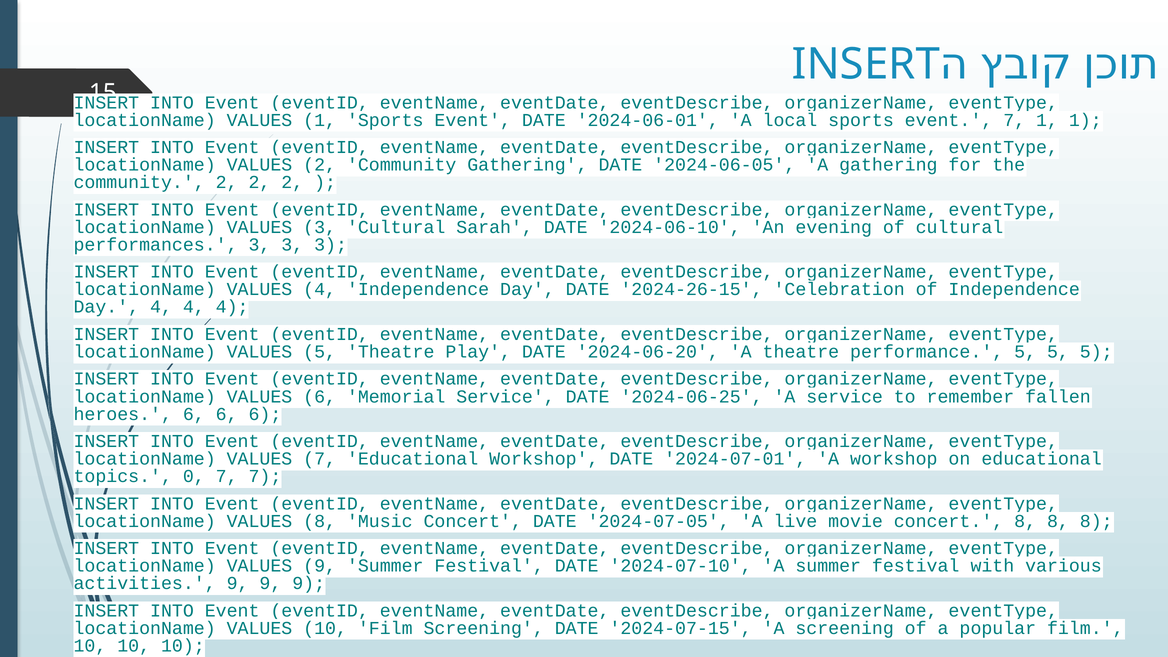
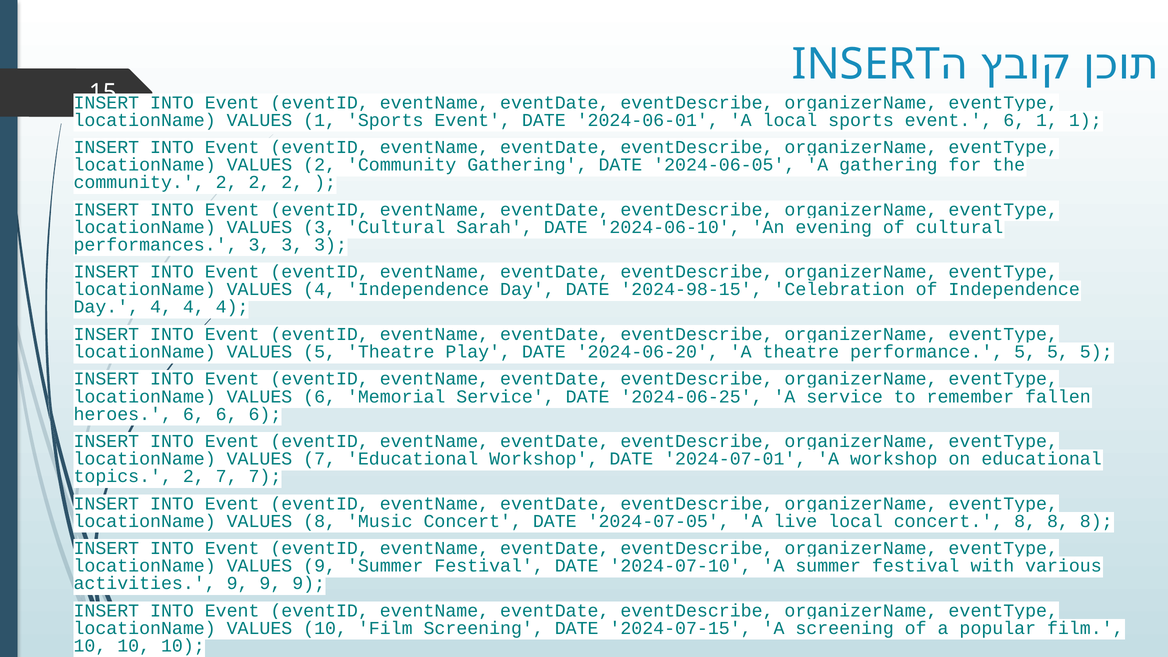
event 7: 7 -> 6 (1014, 120)
2024-26-15: 2024-26-15 -> 2024-98-15 (691, 289)
topics 0: 0 -> 2 (194, 476)
live movie: movie -> local (856, 521)
